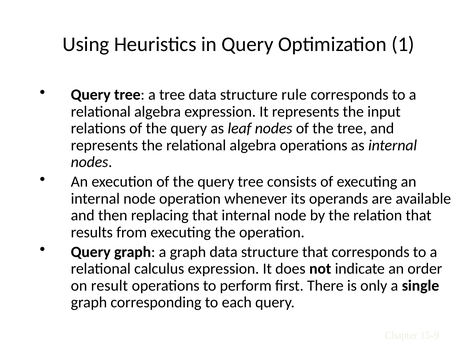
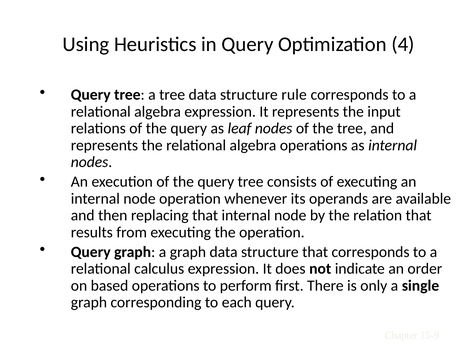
1: 1 -> 4 (403, 44)
result: result -> based (110, 285)
